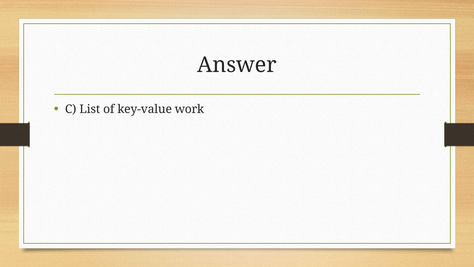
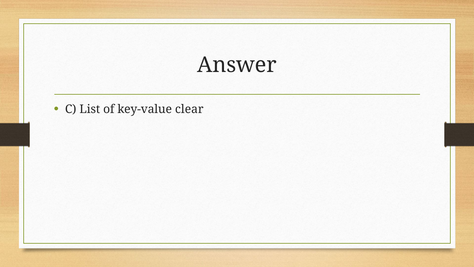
work: work -> clear (189, 109)
